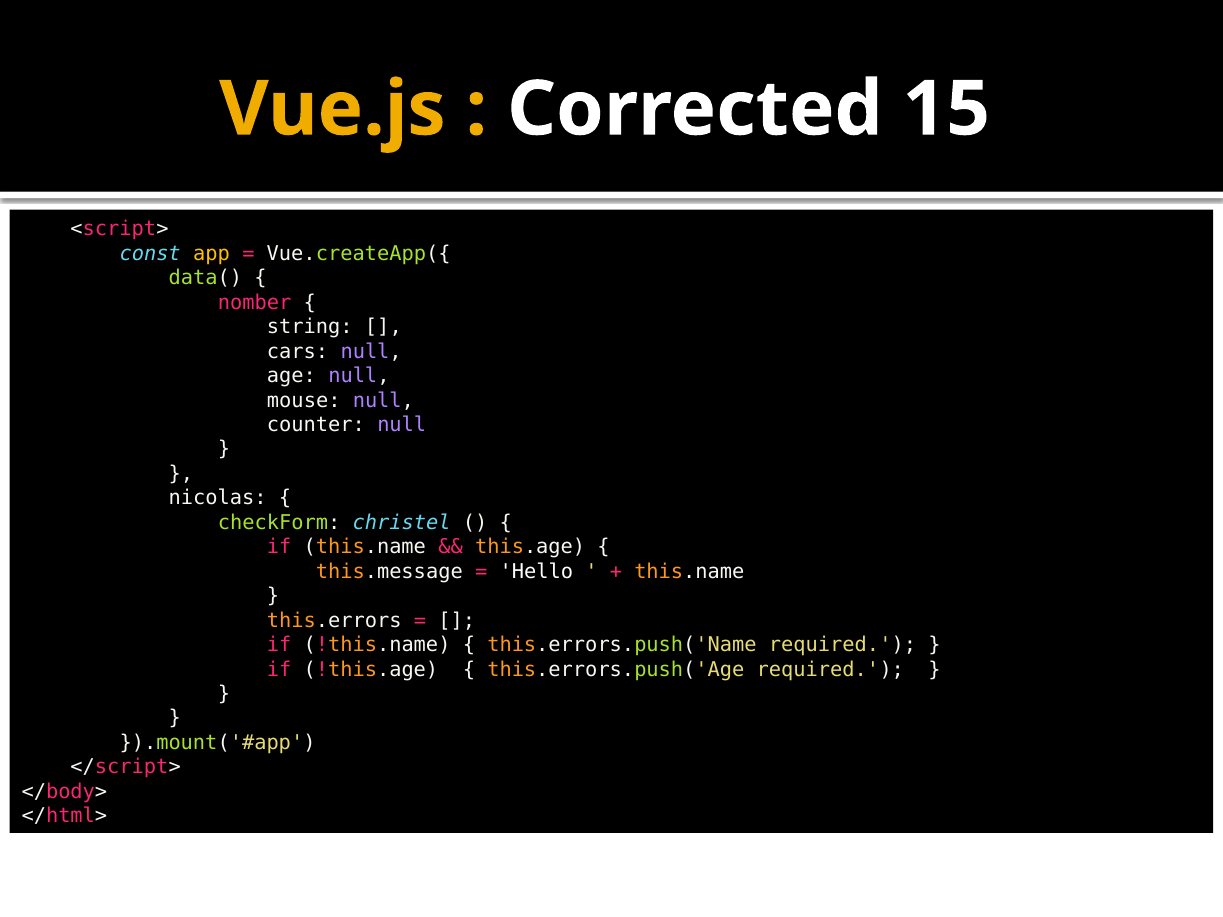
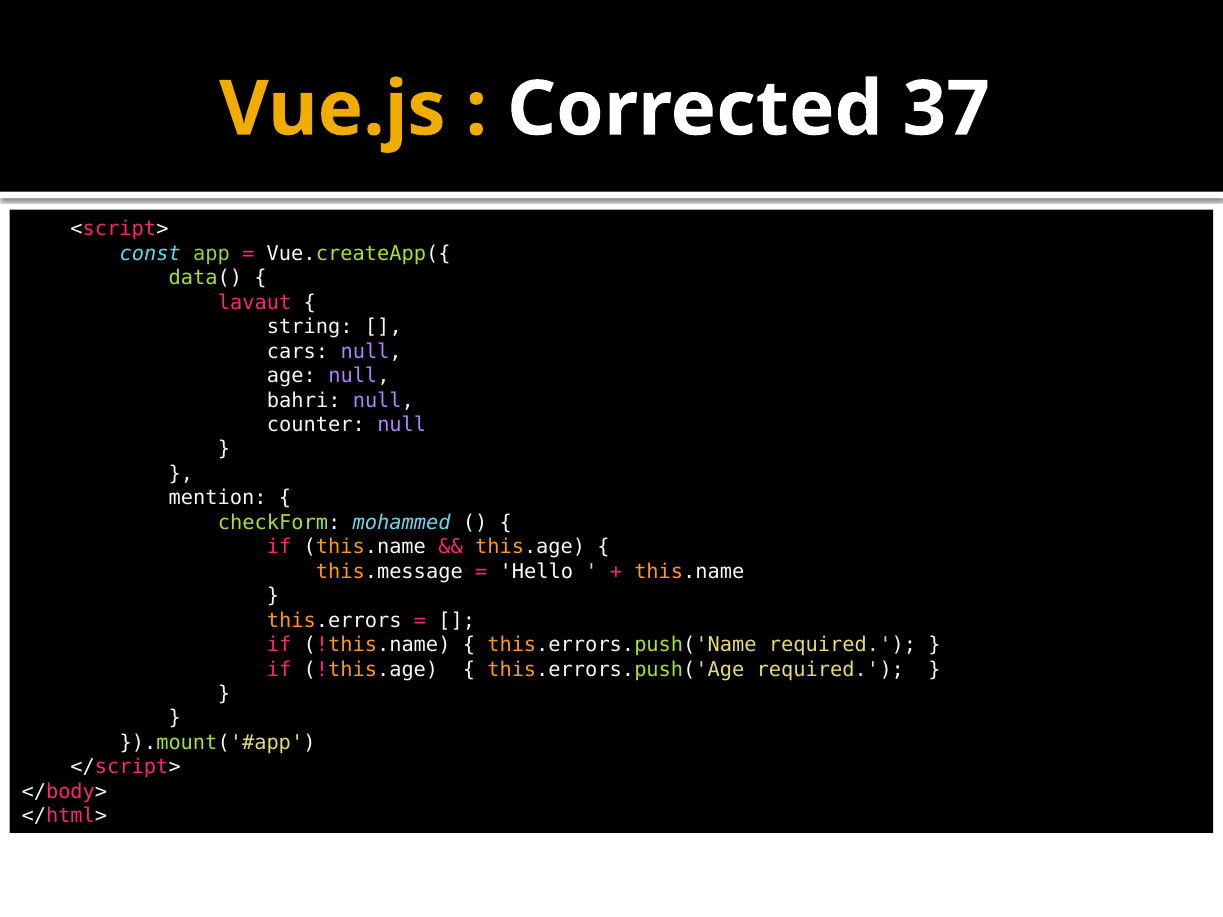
15: 15 -> 37 (946, 109)
app colour: yellow -> light green (212, 254)
nomber: nomber -> lavaut (255, 303)
mouse: mouse -> bahri (304, 400)
nicolas: nicolas -> mention (218, 498)
christel: christel -> mohammed (402, 523)
